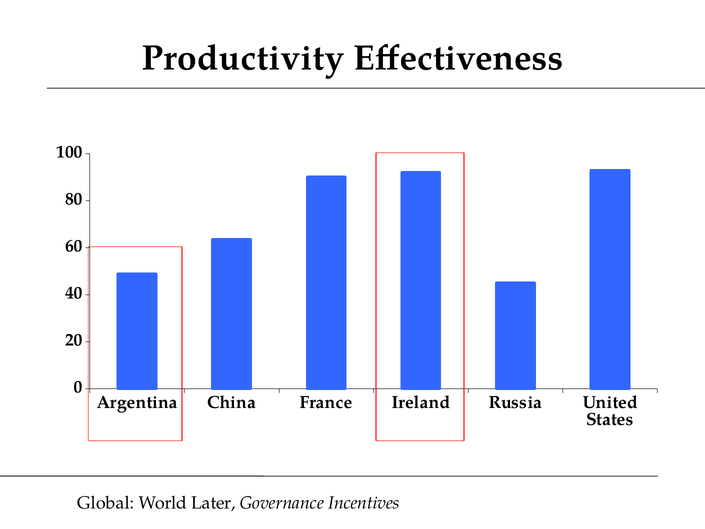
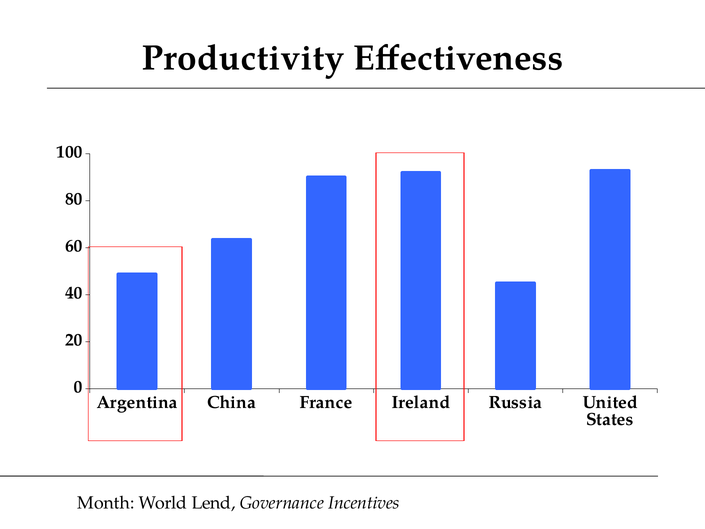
Global: Global -> Month (106, 503)
Later: Later -> Lend (213, 503)
